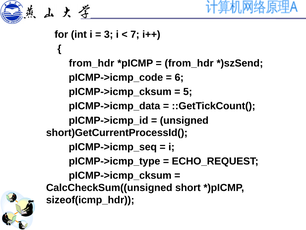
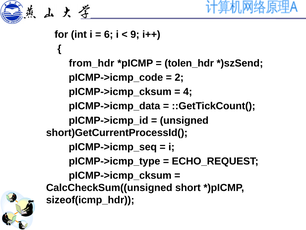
3: 3 -> 6 (109, 34)
7: 7 -> 9 (135, 34)
from_hdr: from_hdr -> tolen_hdr (189, 63)
6: 6 -> 2 (179, 77)
5: 5 -> 4 (188, 92)
